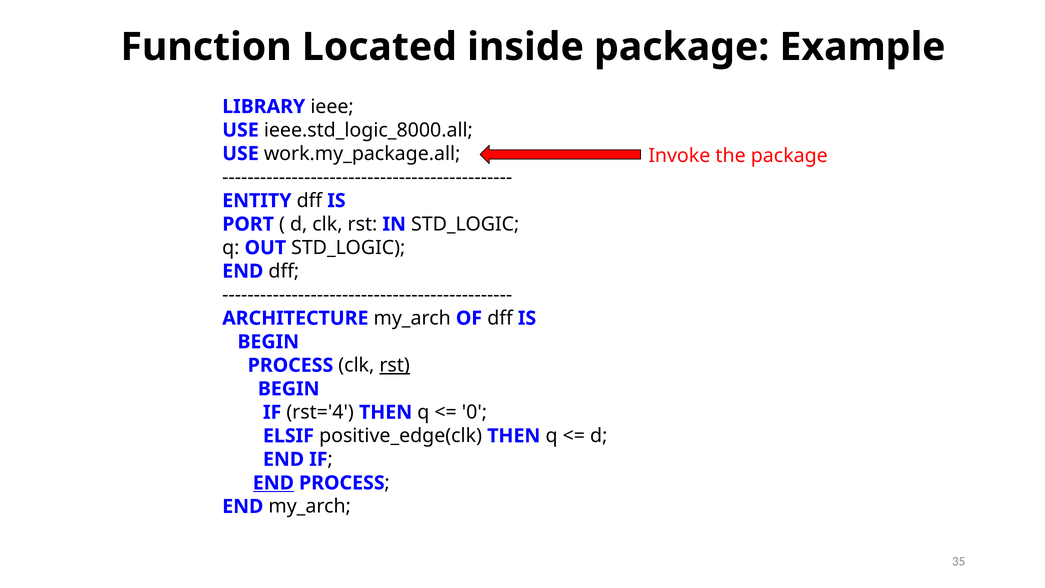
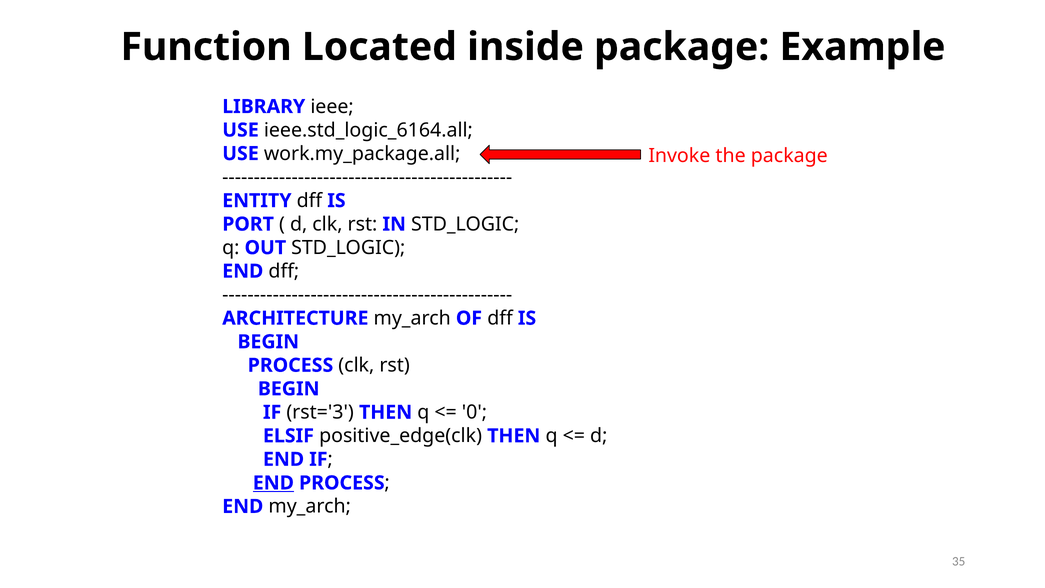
ieee.std_logic_8000.all: ieee.std_logic_8000.all -> ieee.std_logic_6164.all (368, 130)
rst underline: present -> none (395, 365)
rst='4: rst='4 -> rst='3 (320, 412)
